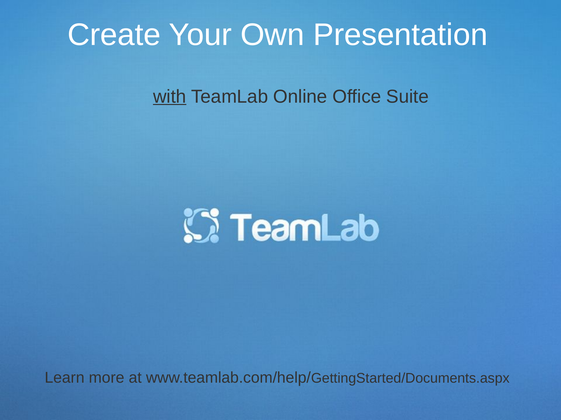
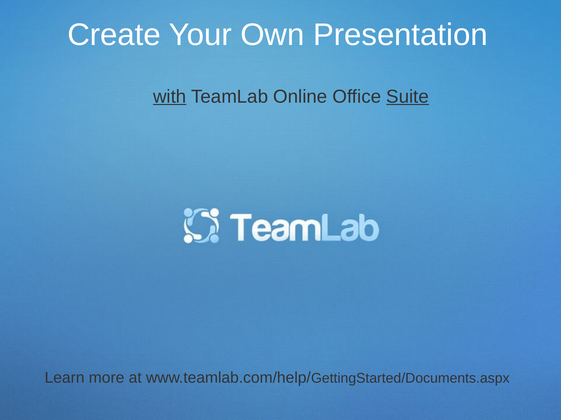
Suite underline: none -> present (408, 96)
